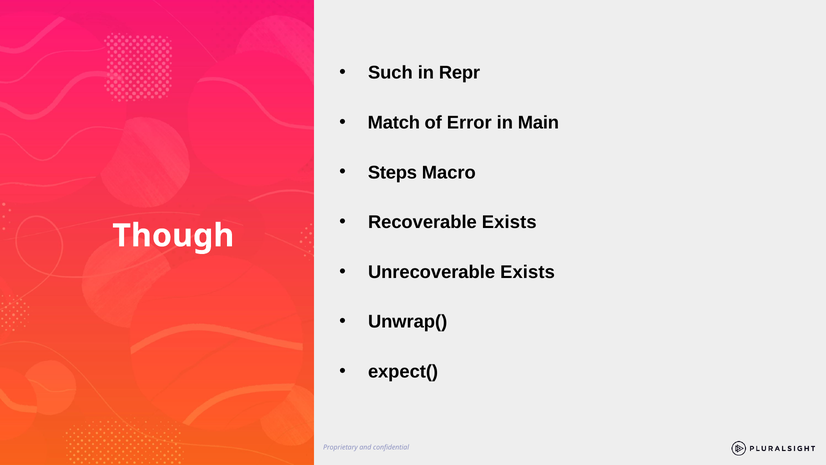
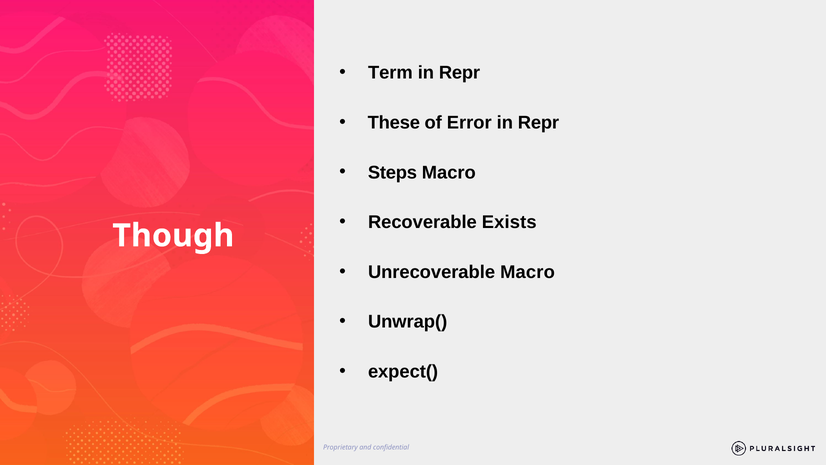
Such: Such -> Term (390, 73)
Match: Match -> These (394, 123)
Error in Main: Main -> Repr (538, 123)
Unrecoverable Exists: Exists -> Macro (528, 272)
